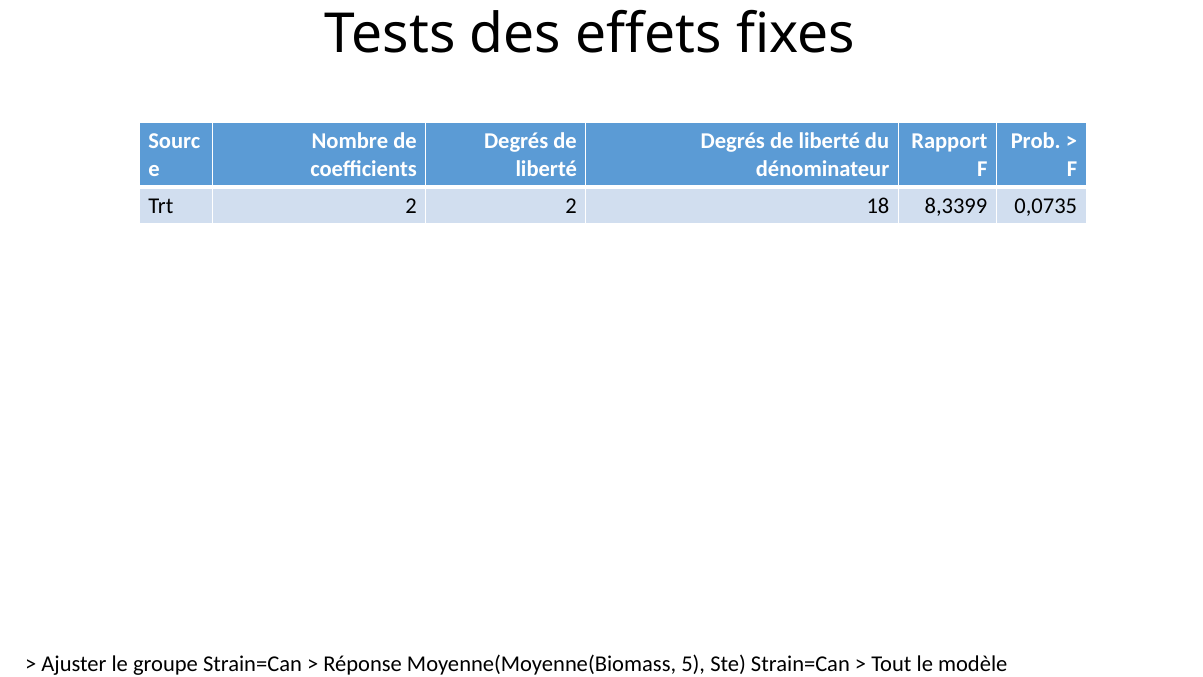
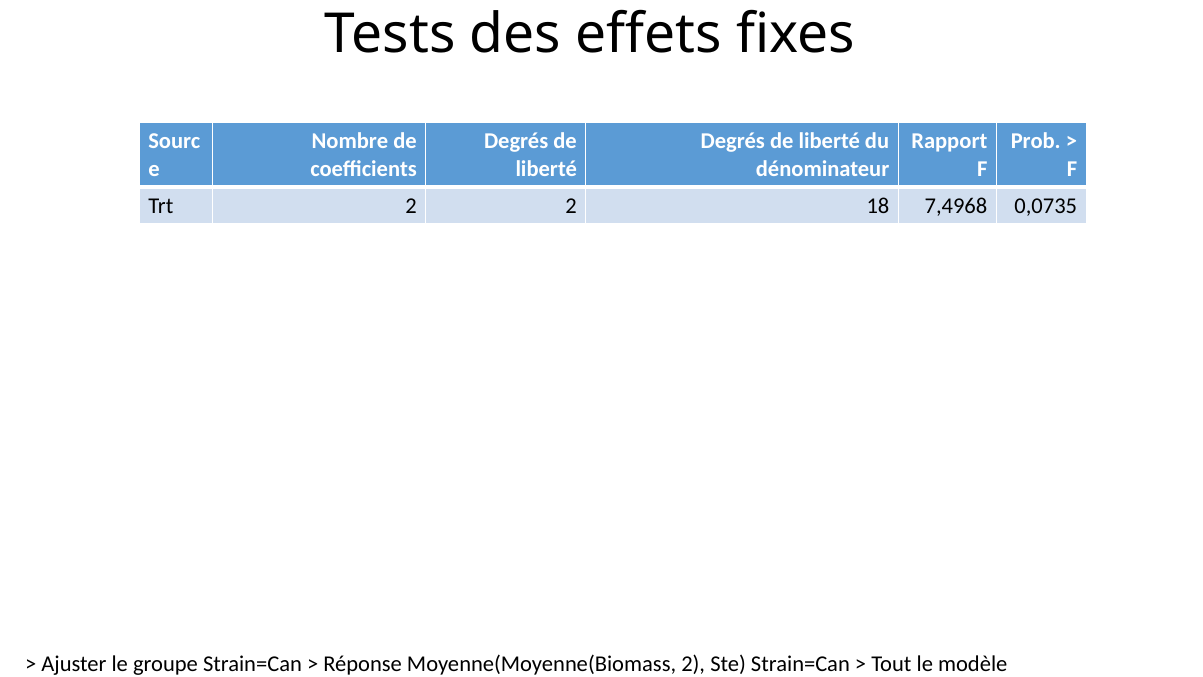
8,3399: 8,3399 -> 7,4968 (956, 205)
Moyenne(Moyenne(Biomass 5: 5 -> 2 (693, 664)
